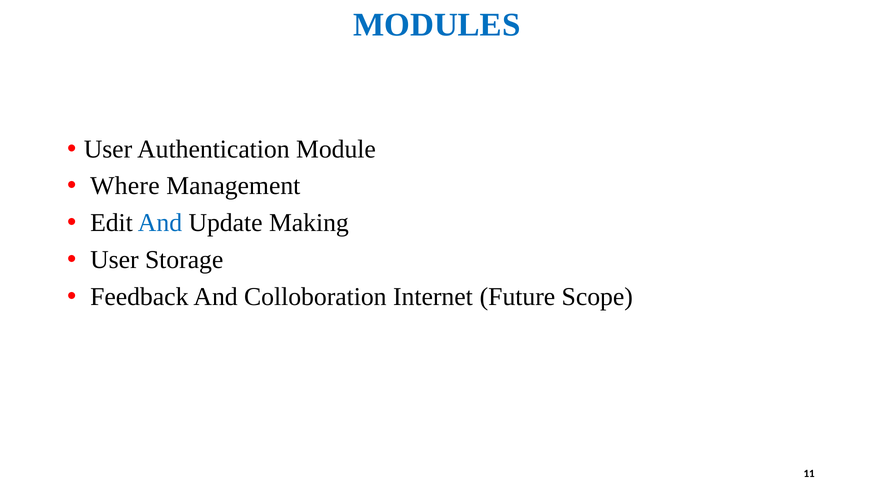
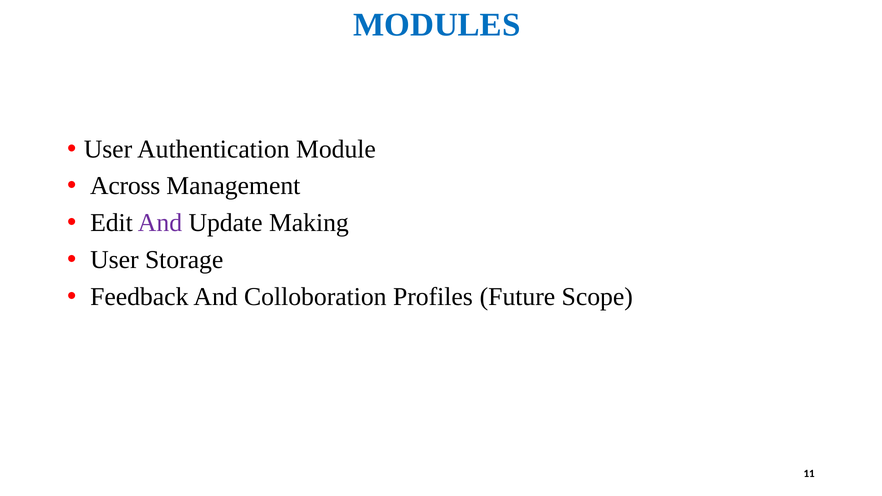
Where: Where -> Across (125, 186)
And colour: blue -> purple (160, 223)
Internet: Internet -> Profiles (433, 297)
